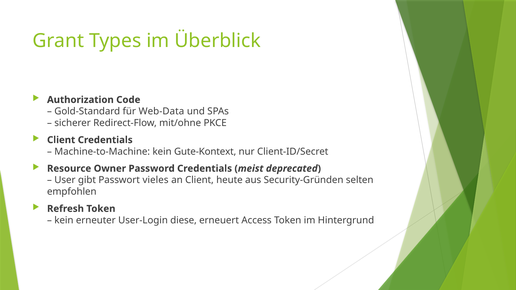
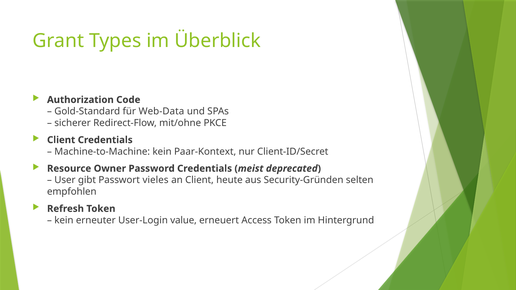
Gute-Kontext: Gute-Kontext -> Paar-Kontext (205, 152)
diese: diese -> value (184, 220)
